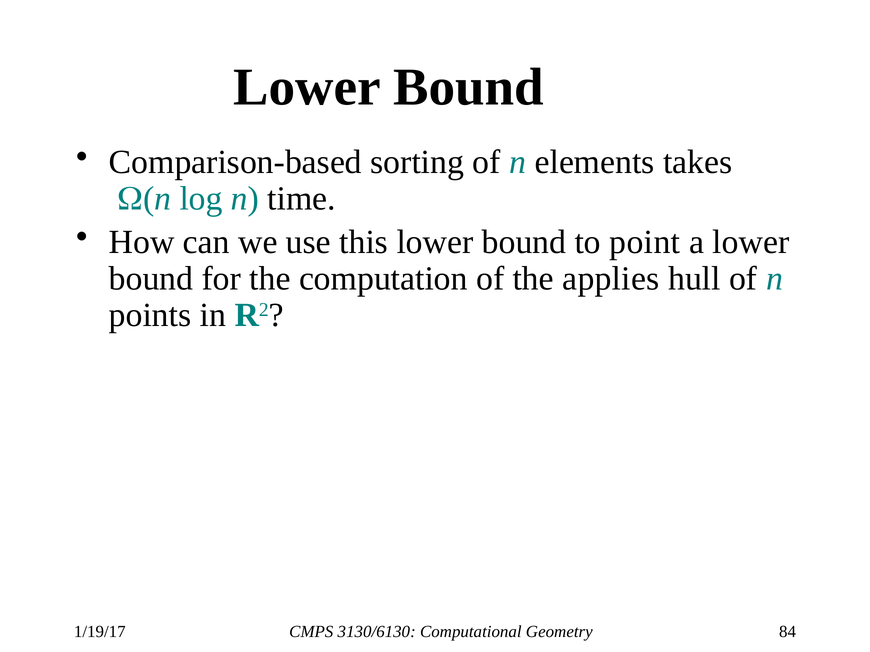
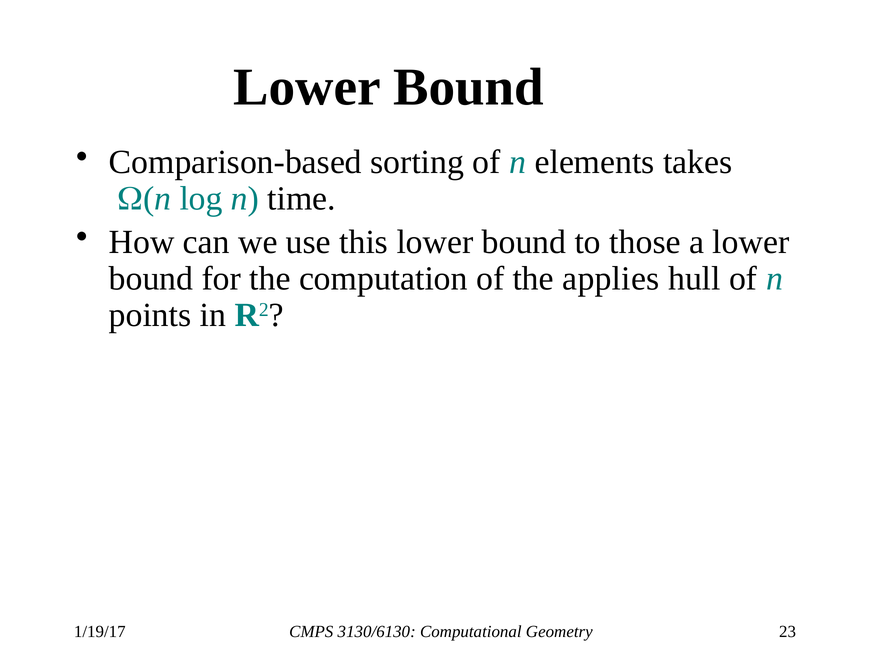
point: point -> those (645, 242)
84: 84 -> 23 (788, 632)
